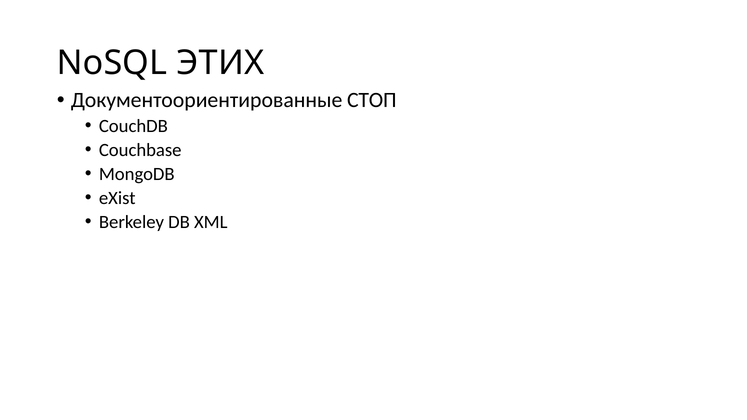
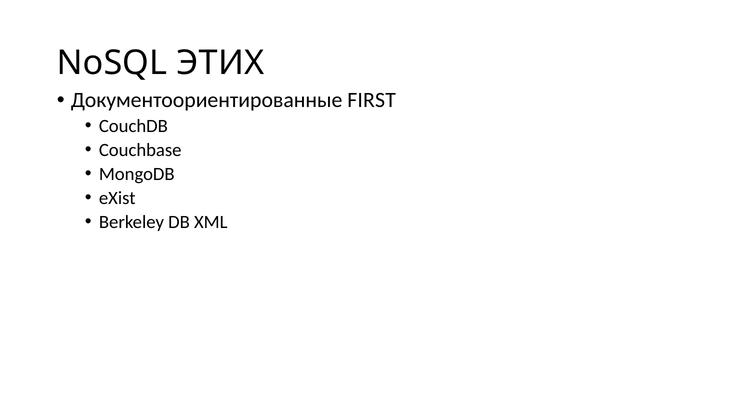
СТОП: СТОП -> FIRST (372, 100)
